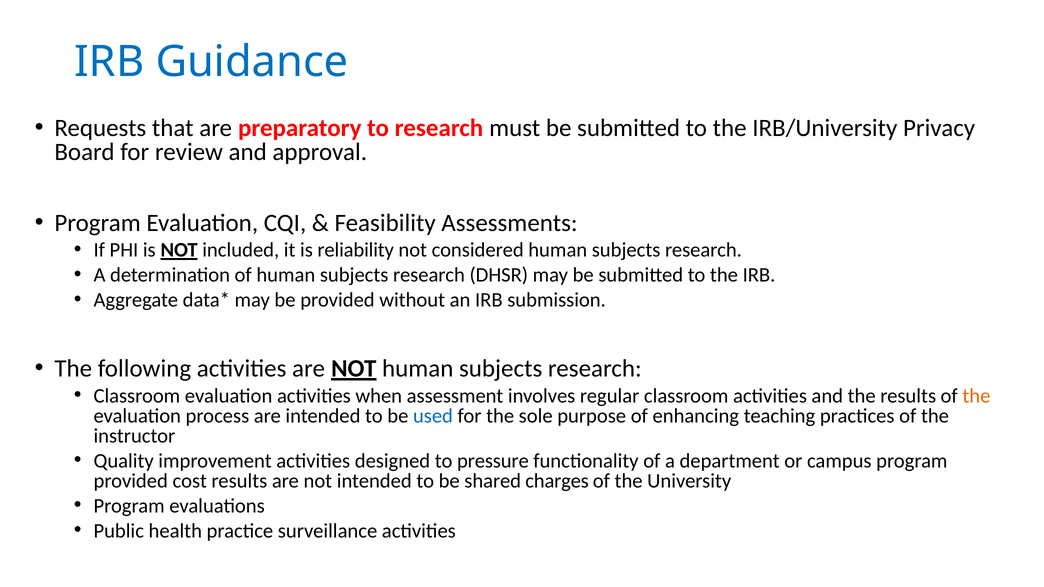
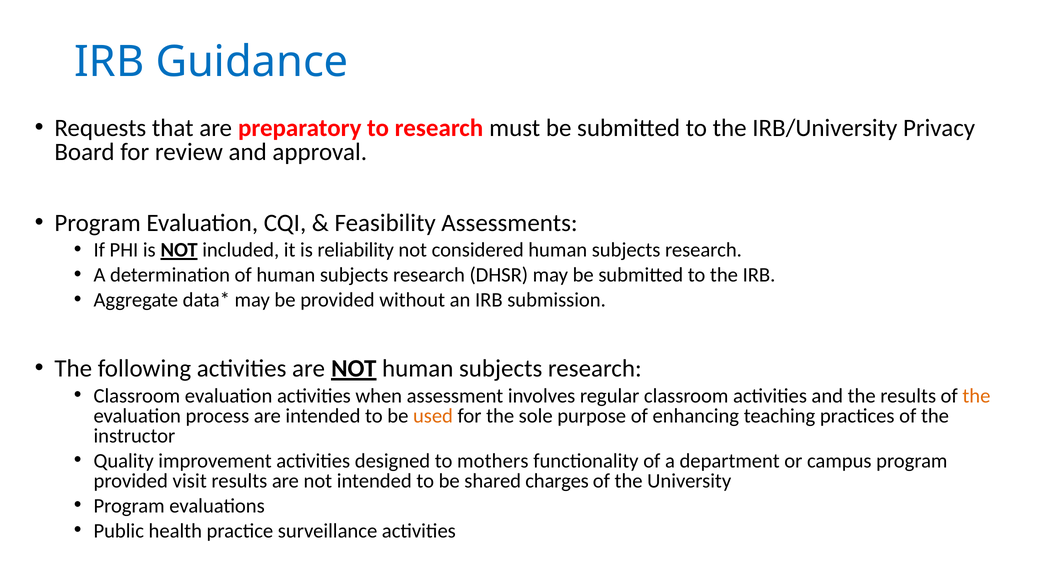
used colour: blue -> orange (433, 416)
pressure: pressure -> mothers (493, 461)
cost: cost -> visit (190, 481)
